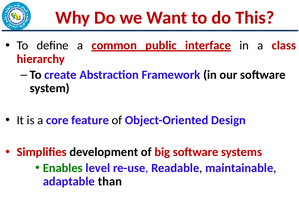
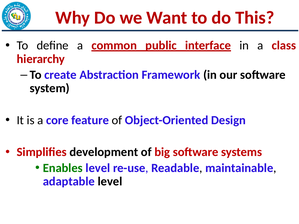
adaptable than: than -> level (110, 182)
